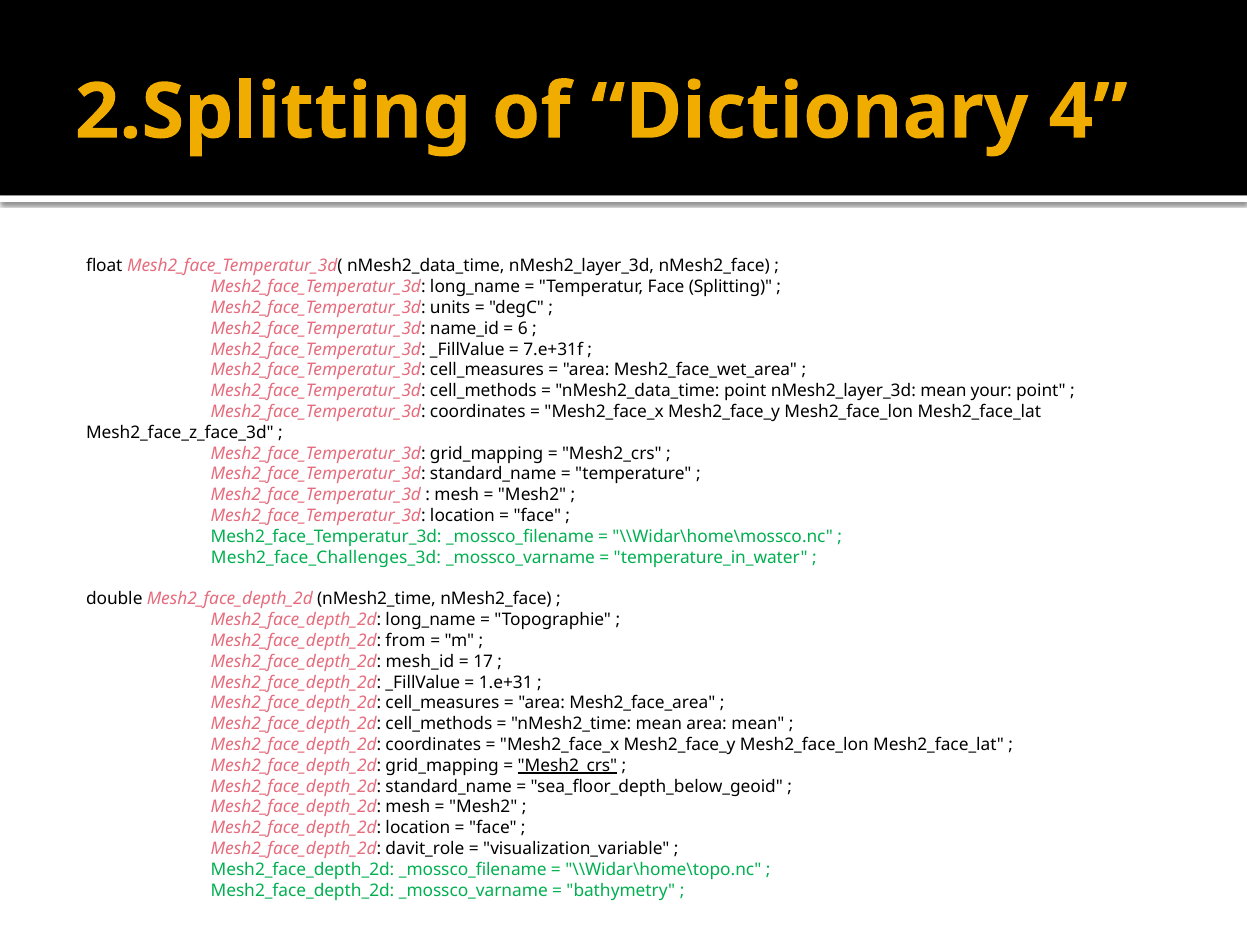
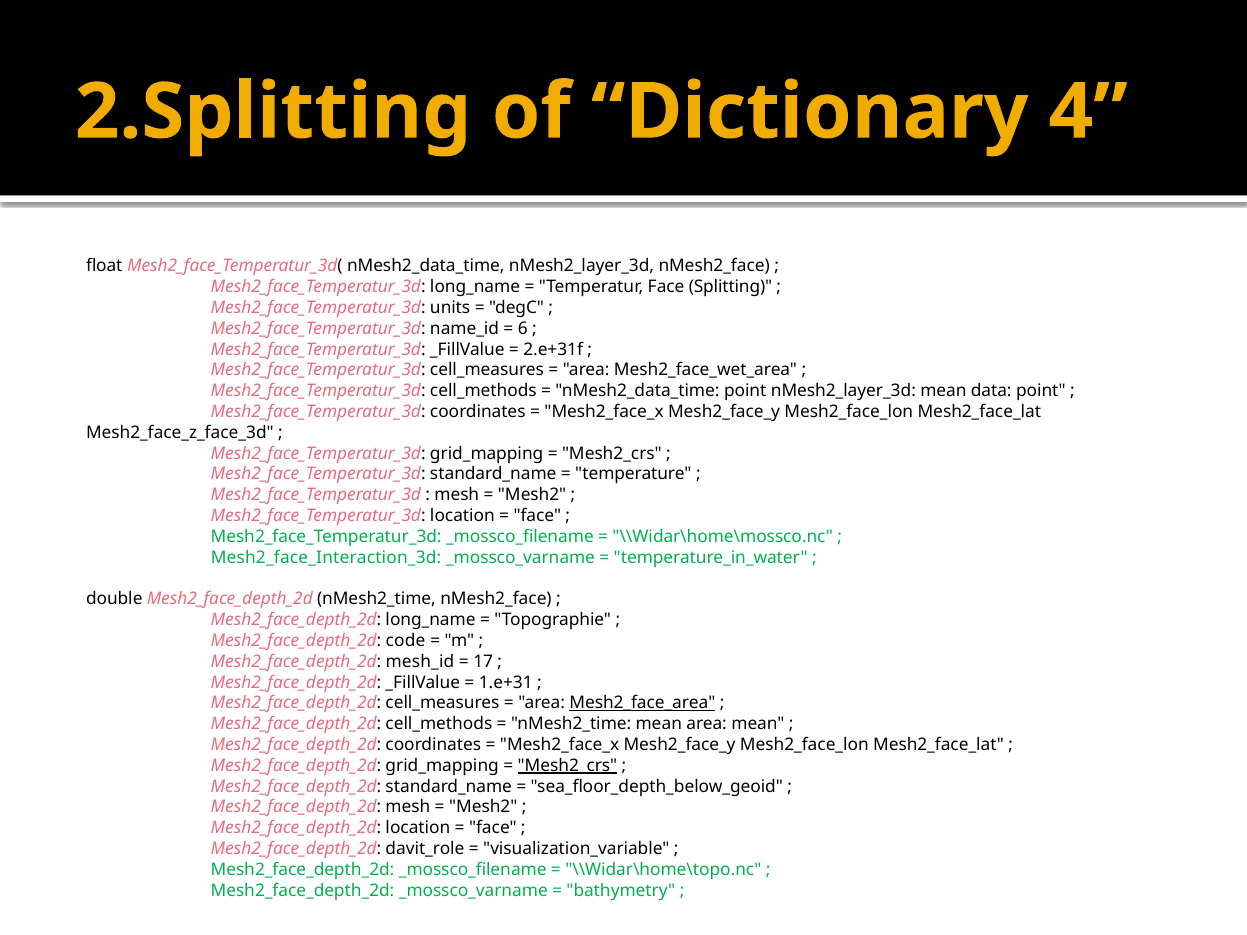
7.e+31f: 7.e+31f -> 2.e+31f (553, 349)
your: your -> data (991, 391)
Mesh2_face_Challenges_3d: Mesh2_face_Challenges_3d -> Mesh2_face_Interaction_3d (326, 558)
from: from -> code (406, 641)
Mesh2_face_area underline: none -> present (642, 703)
